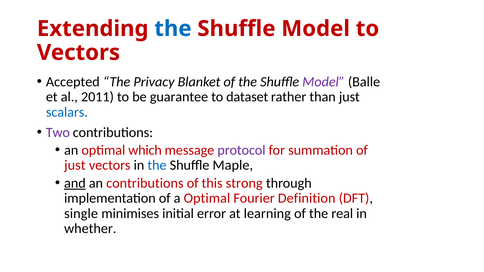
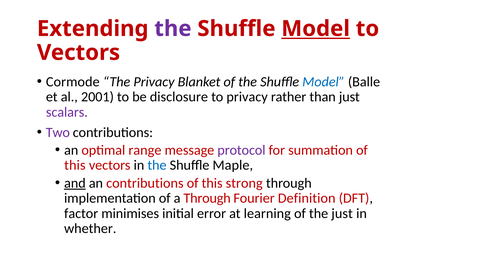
the colour: blue -> purple (173, 29)
Model underline: none -> present (316, 29)
Accepted: Accepted -> Cormode (73, 82)
Model colour: purple -> blue (324, 82)
2011: 2011 -> 2001 (97, 97)
guarantee: guarantee -> disclosure (179, 97)
to dataset: dataset -> privacy (247, 97)
scalars colour: blue -> purple (67, 112)
which: which -> range (145, 150)
just: just -> this (75, 165)
a Optimal: Optimal -> Through (207, 198)
single: single -> factor (81, 214)
the real: real -> just (342, 214)
